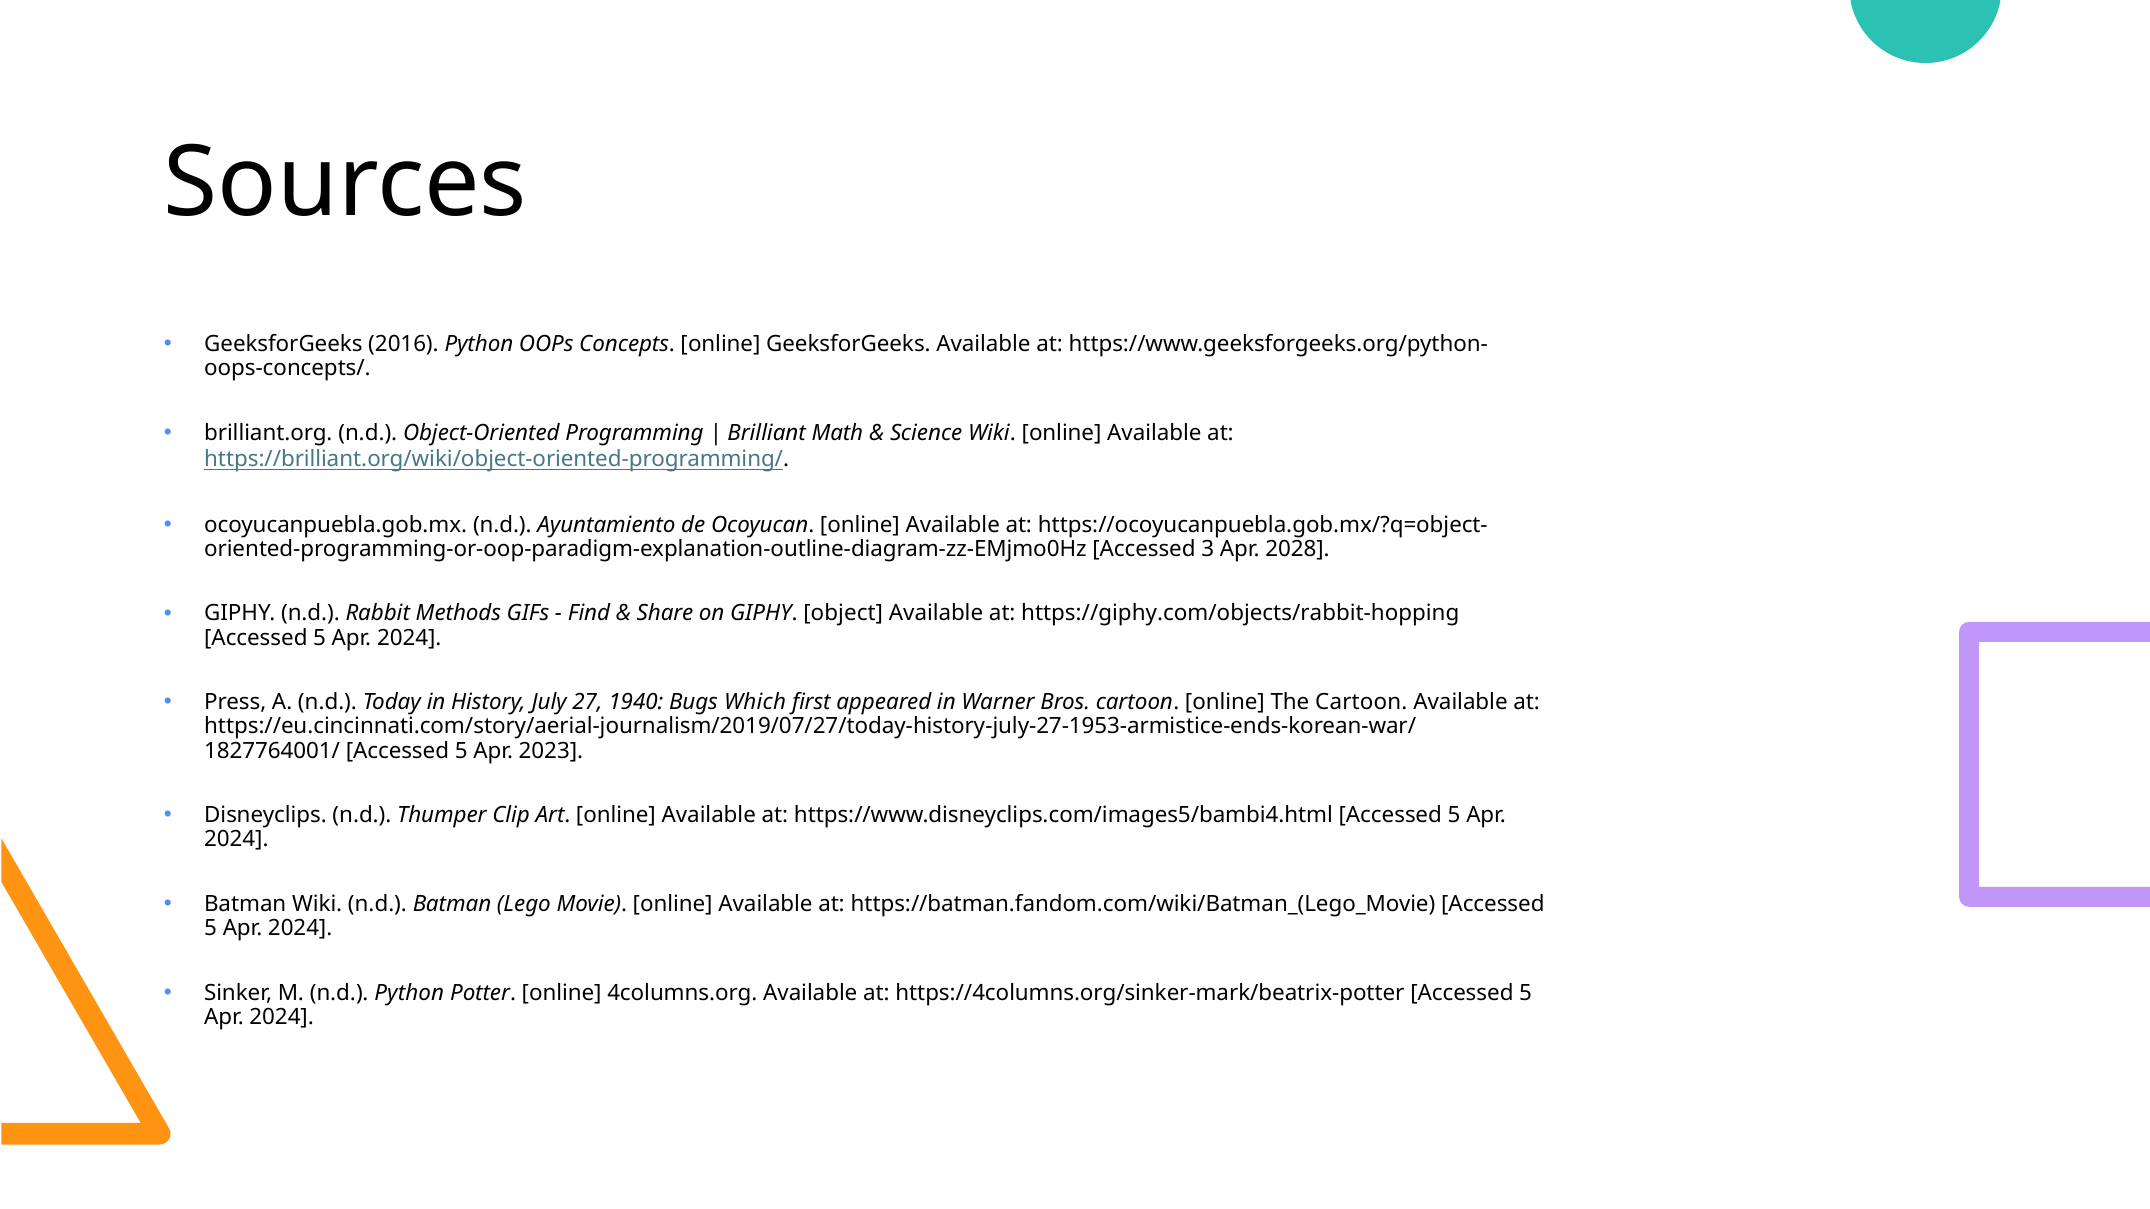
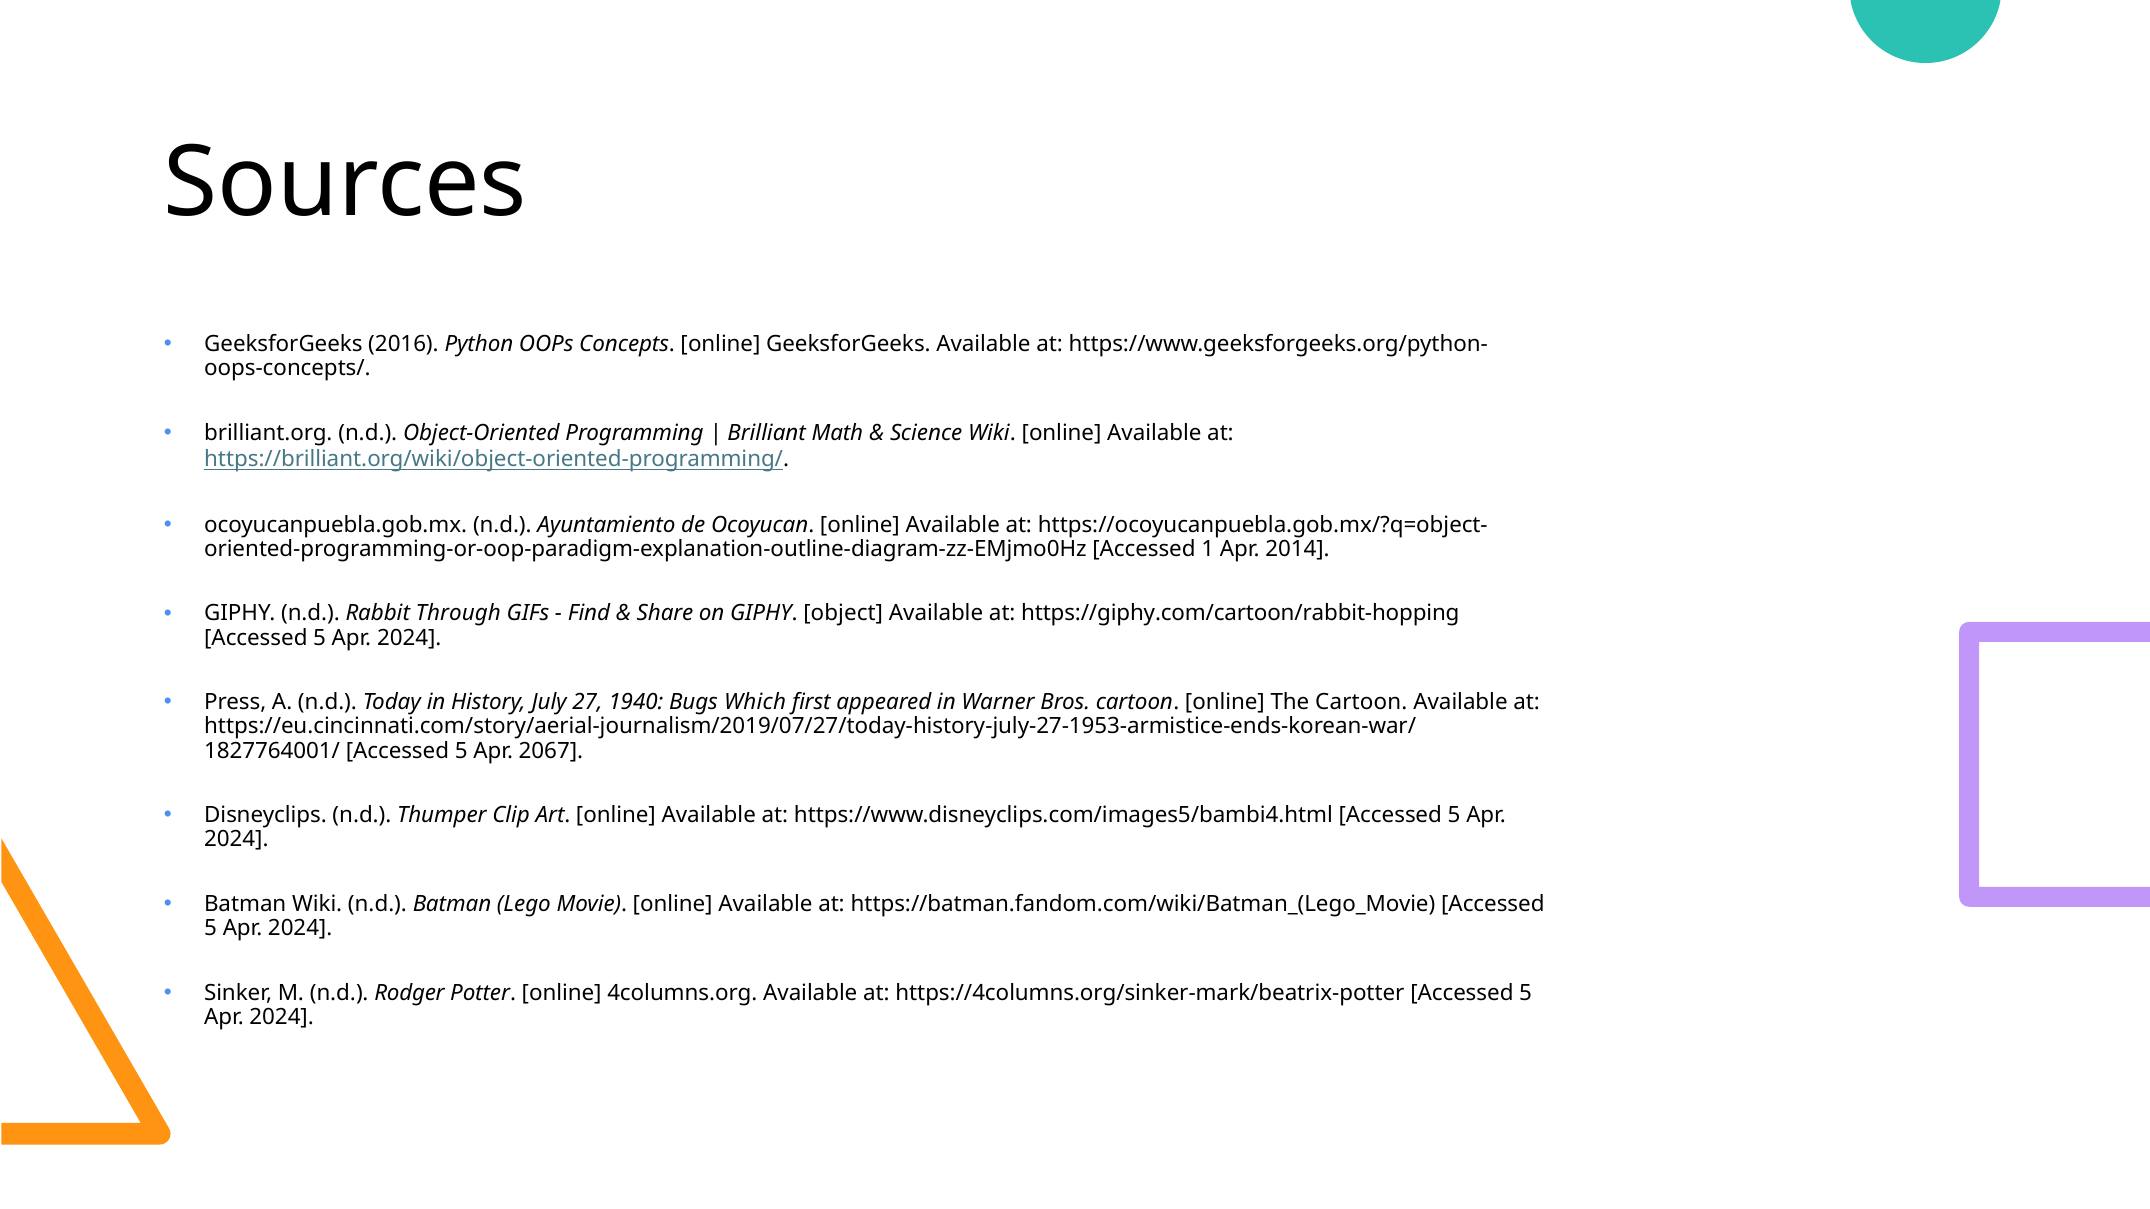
3: 3 -> 1 (1208, 549)
2028: 2028 -> 2014 (1298, 549)
Methods: Methods -> Through (458, 614)
https://giphy.com/objects/rabbit-hopping: https://giphy.com/objects/rabbit-hopping -> https://giphy.com/cartoon/rabbit-hopping (1240, 614)
2023: 2023 -> 2067 (551, 751)
n.d Python: Python -> Rodger (409, 993)
